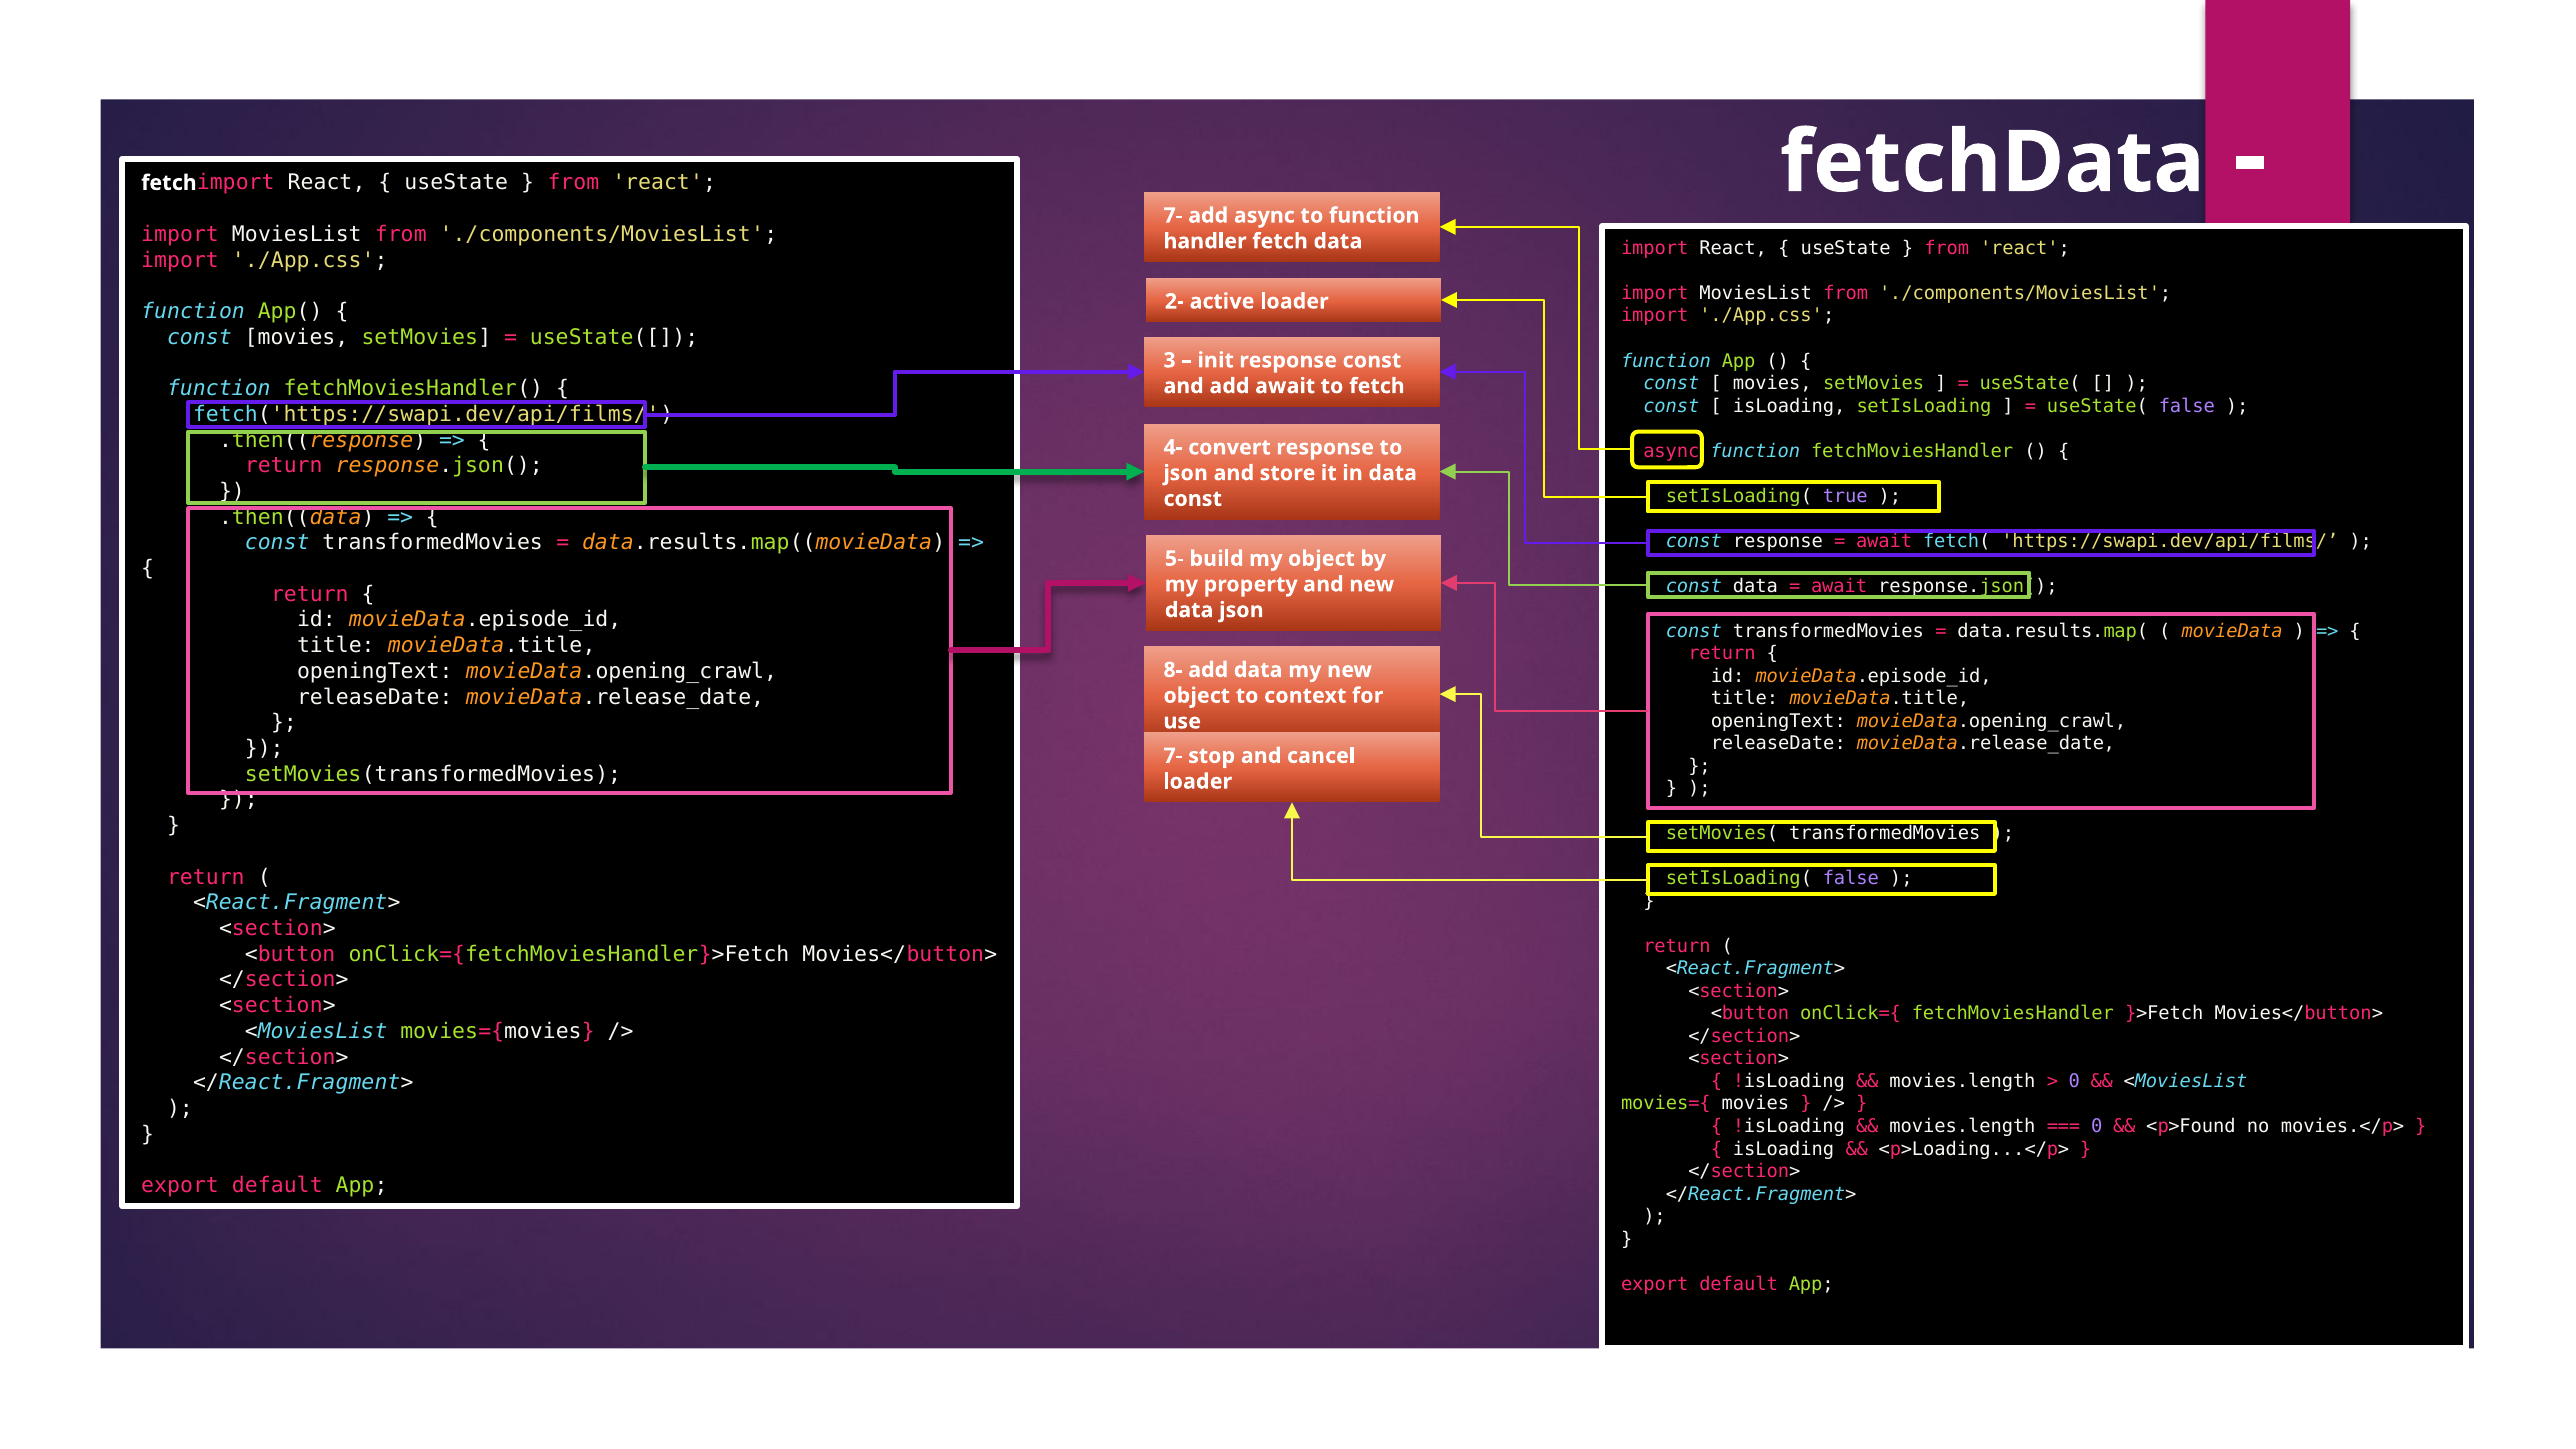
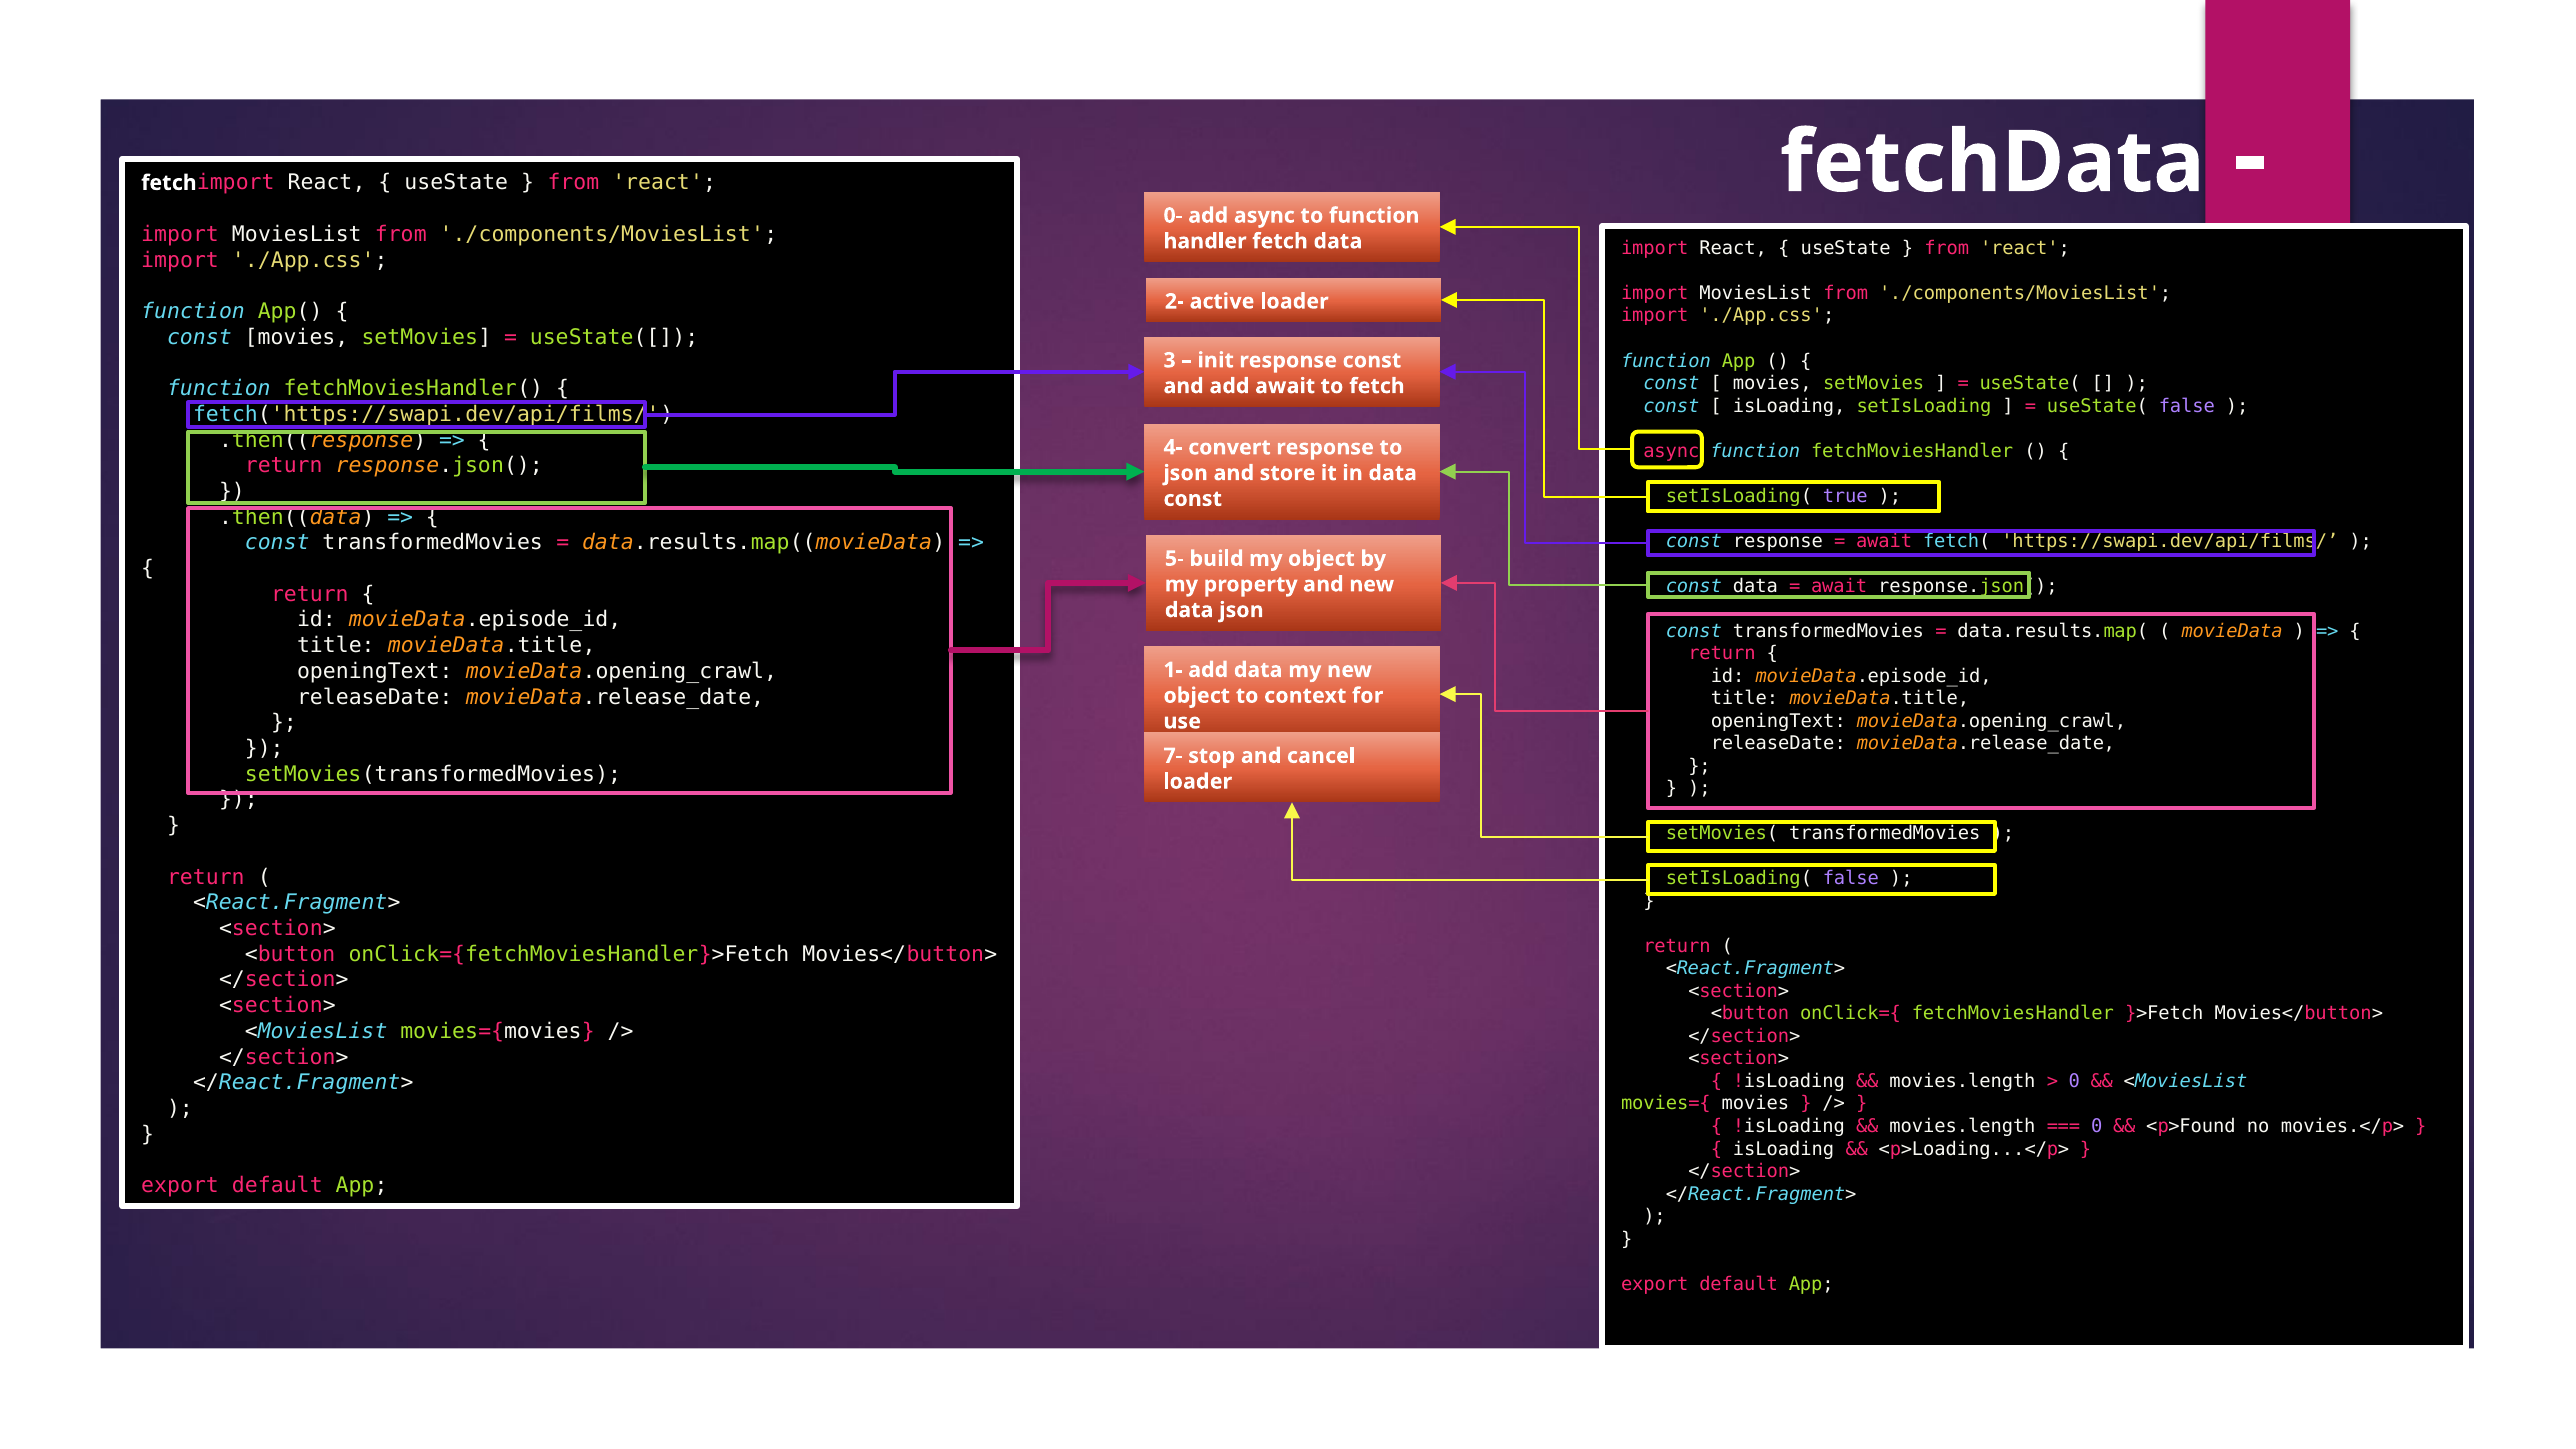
7-: 7- -> 0- (1173, 216)
8-: 8- -> 1- (1173, 670)
